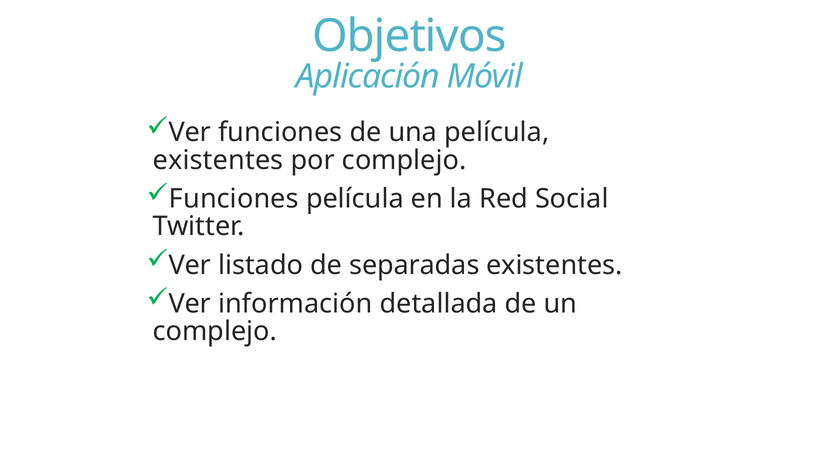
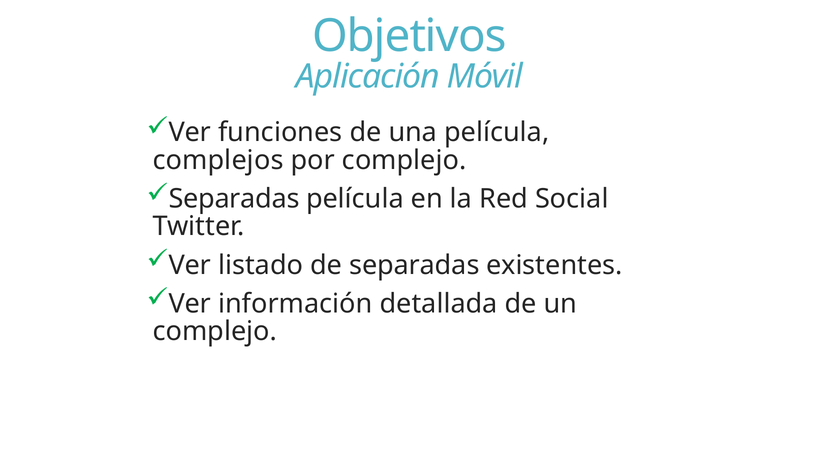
existentes: existentes -> complejos (218, 160)
Funciones: Funciones -> Separadas (234, 199)
